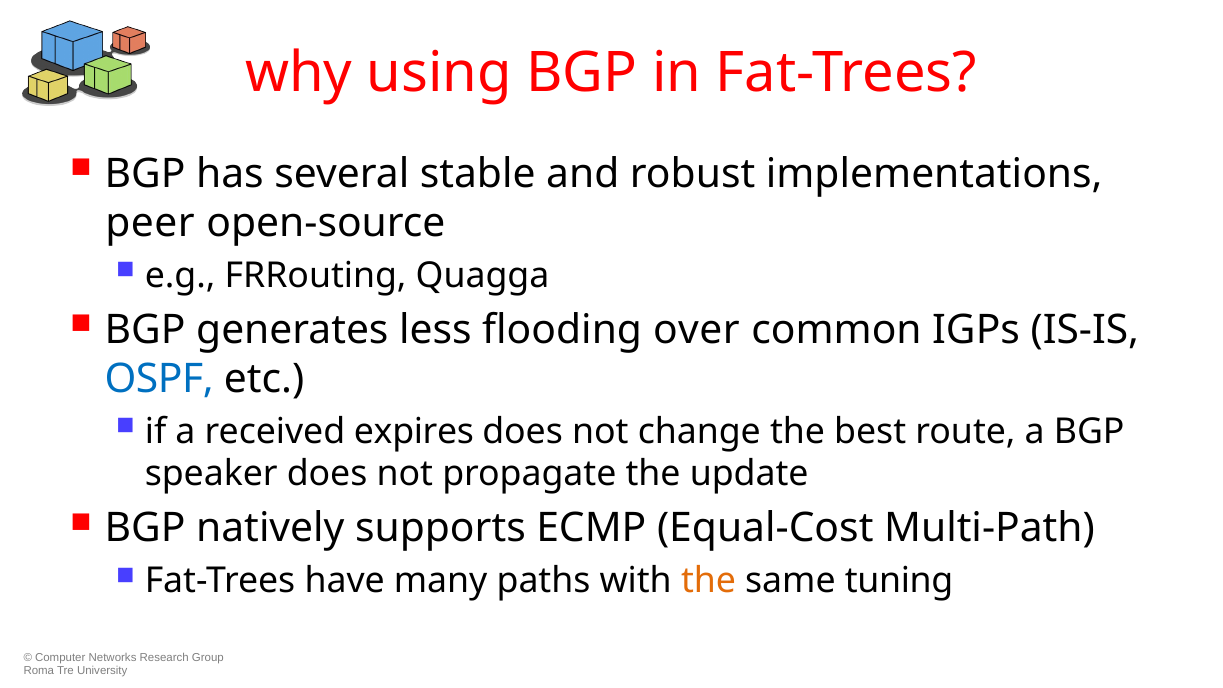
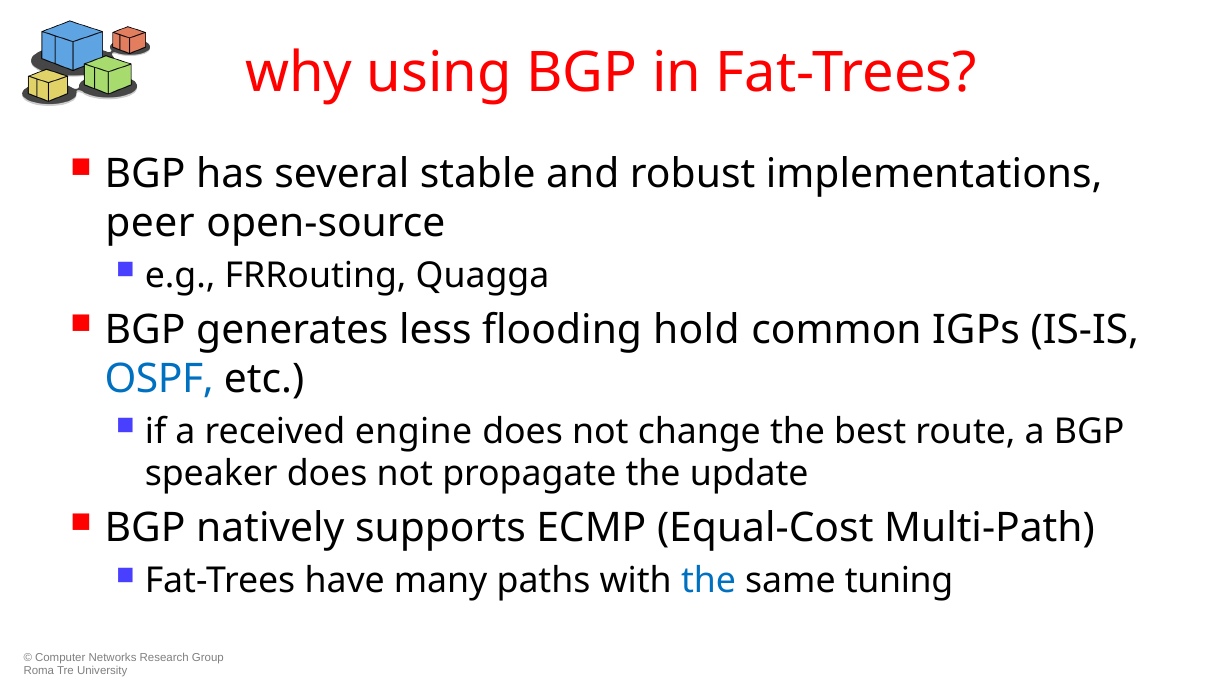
over: over -> hold (696, 330)
expires: expires -> engine (414, 431)
the colour: orange -> blue (709, 581)
